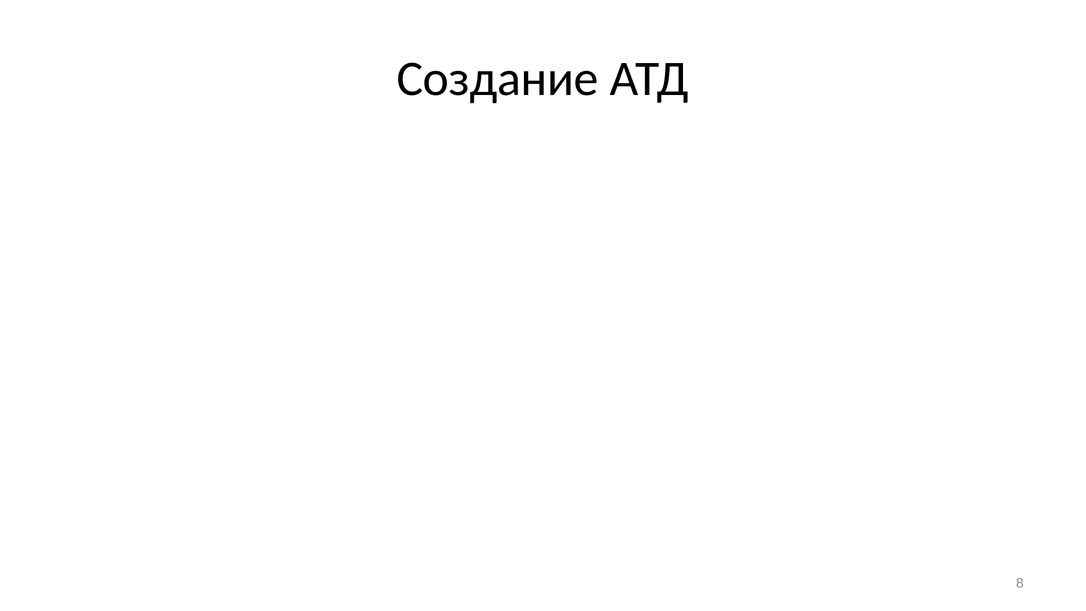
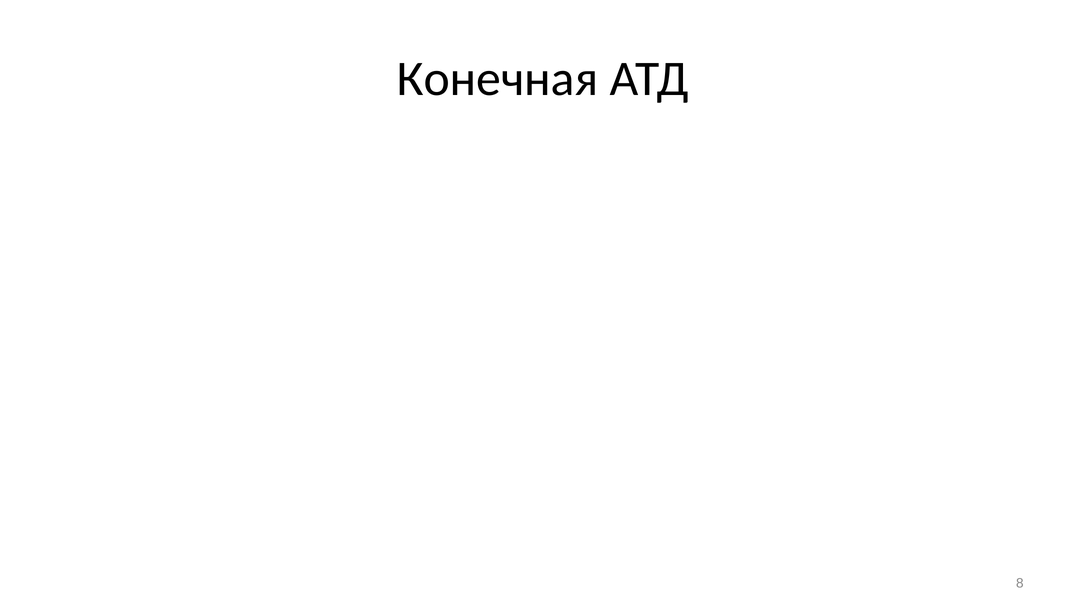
Создание: Создание -> Конечная (497, 79)
